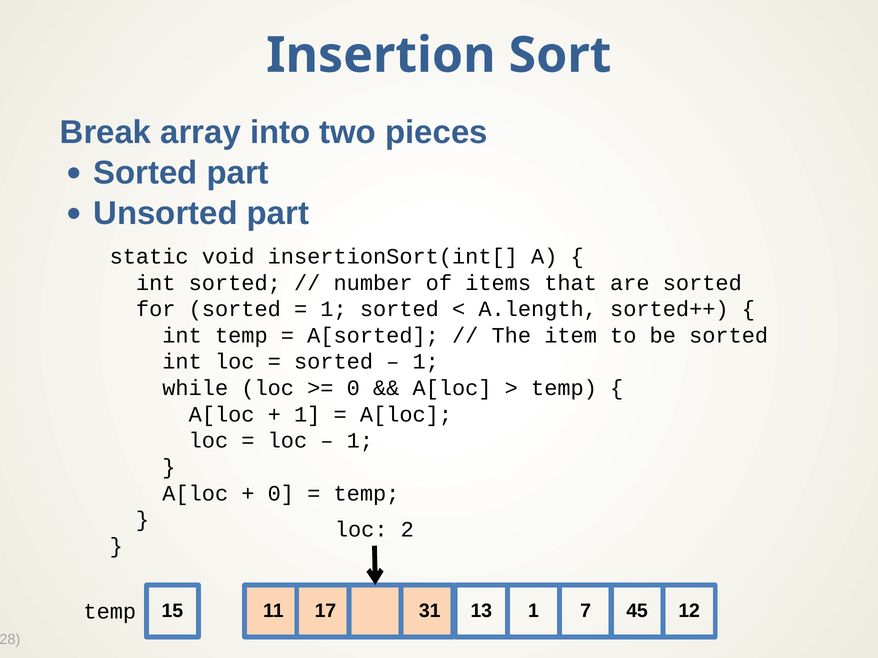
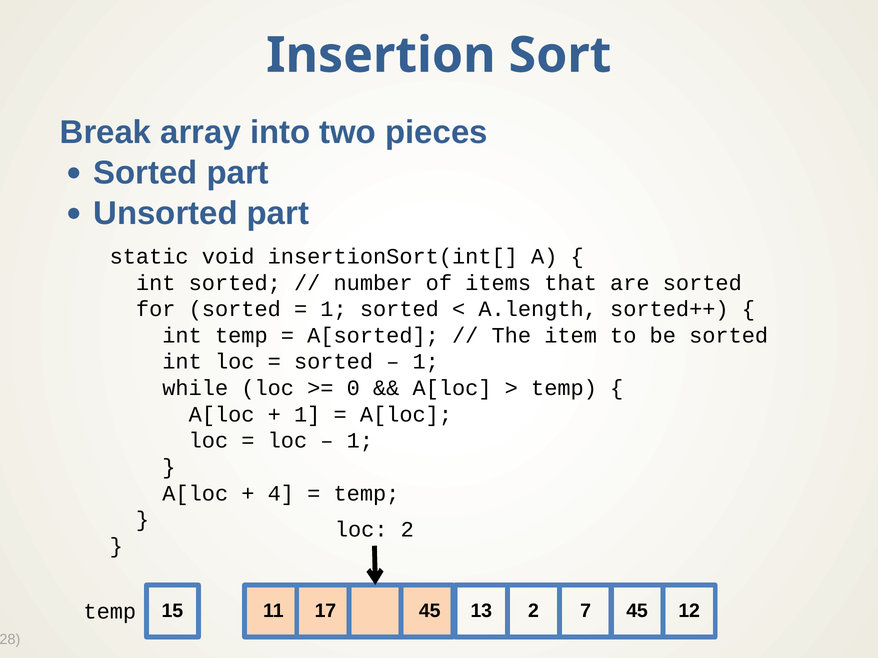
0: 0 -> 4 (281, 494)
17 31: 31 -> 45 (430, 611)
13 1: 1 -> 2 (533, 611)
